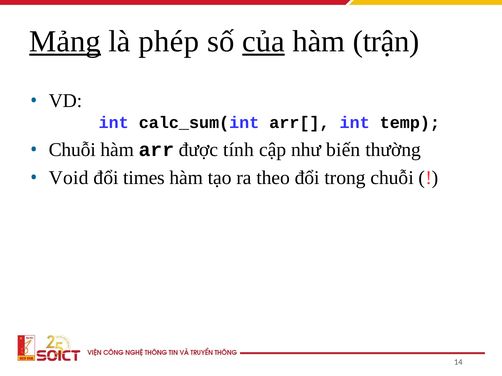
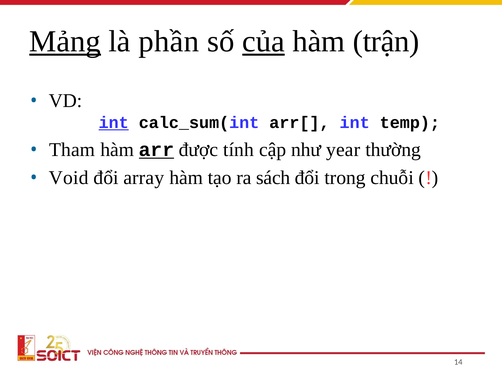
phép: phép -> phần (169, 42)
int underline: none -> present (114, 123)
Chuỗi: Chuỗi -> Tham (72, 150)
arr underline: none -> present (157, 150)
biến: biến -> year (343, 150)
times: times -> array (144, 178)
theo: theo -> sách (273, 178)
